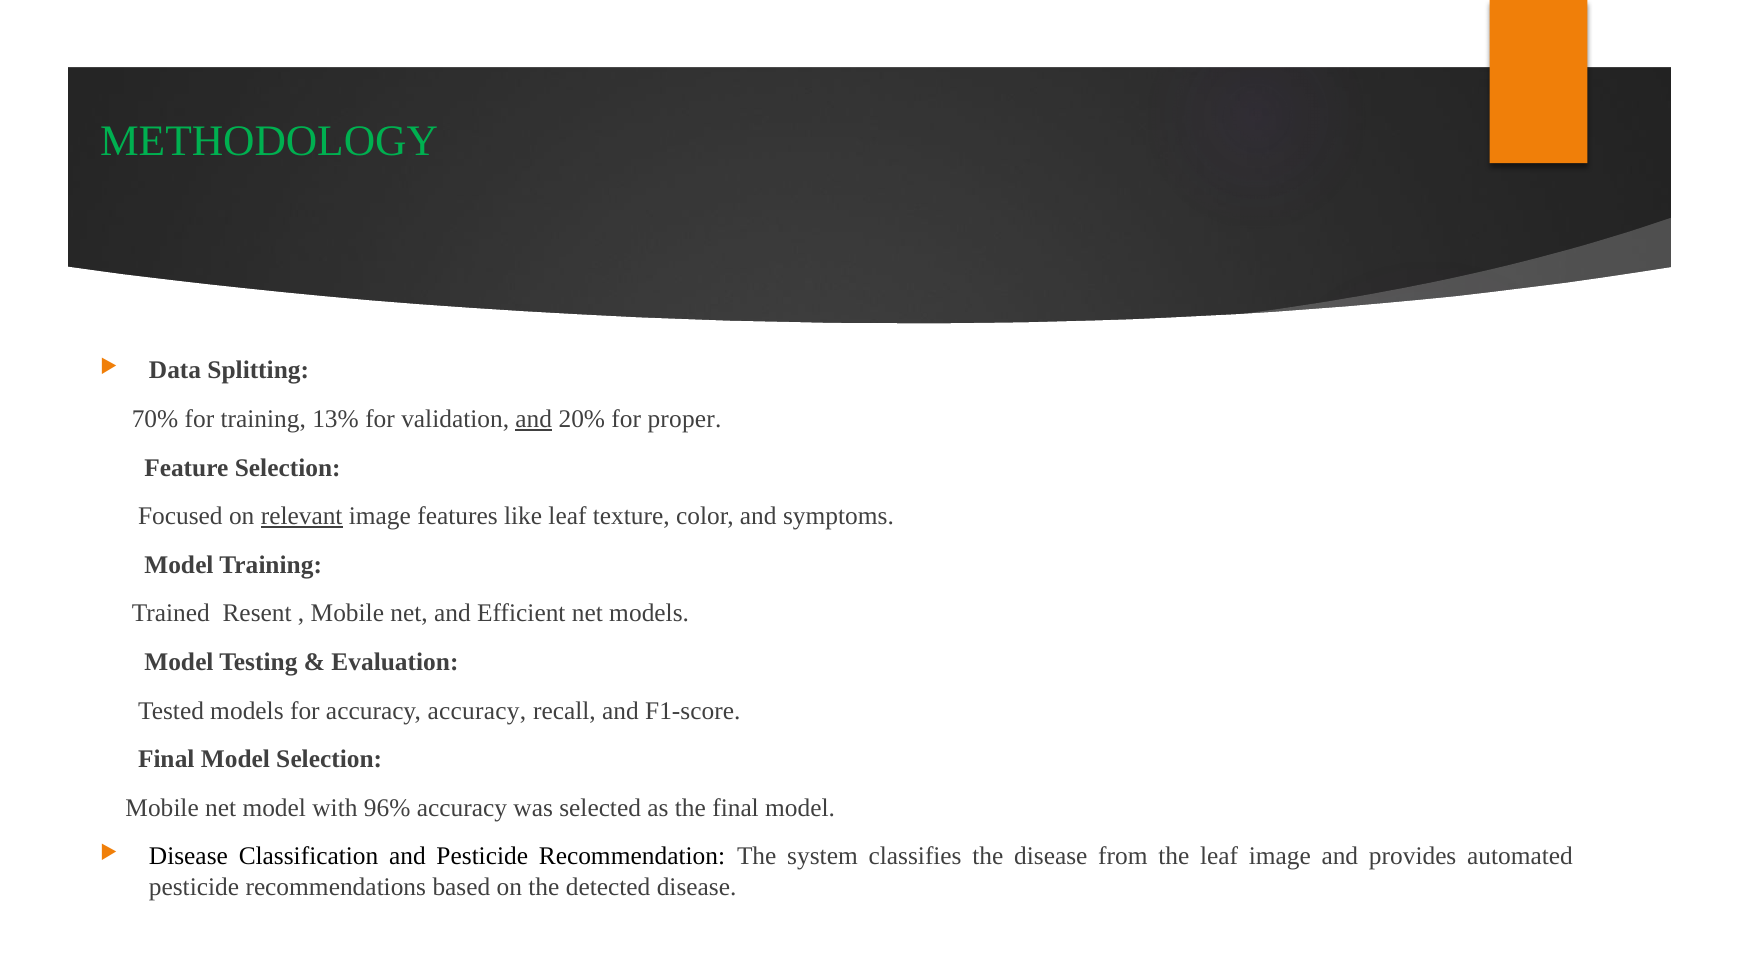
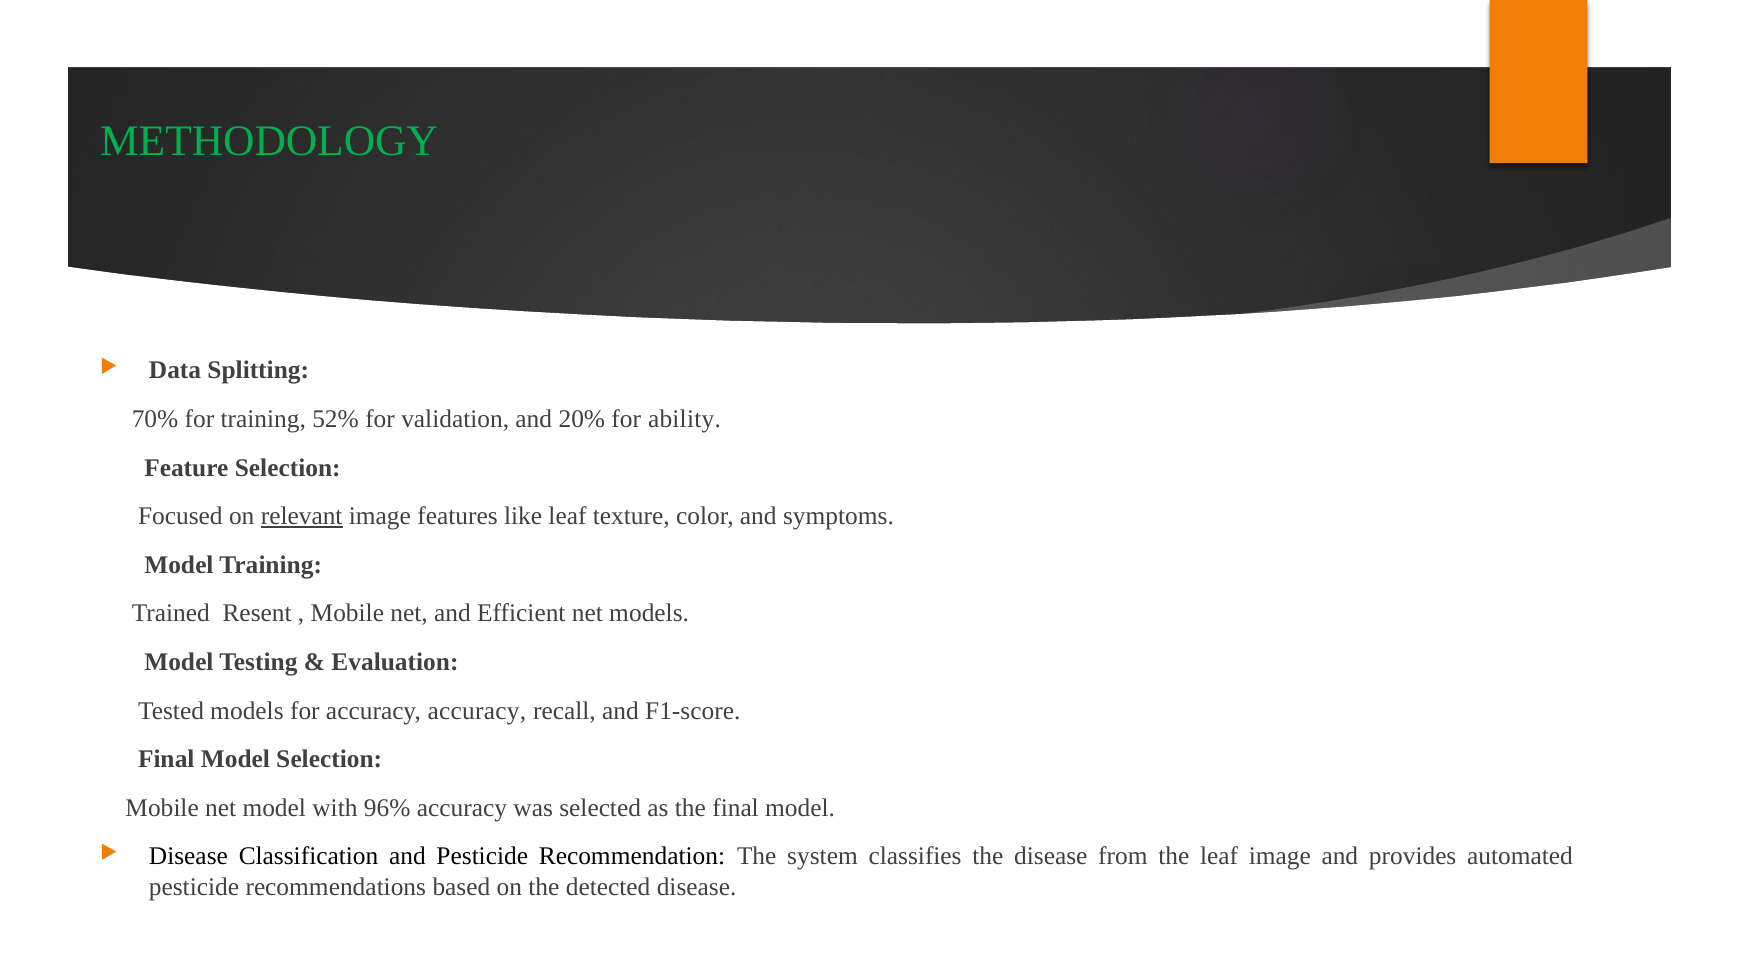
13%: 13% -> 52% (336, 419)
and underline: present -> none (534, 419)
proper: proper -> ability (684, 419)
